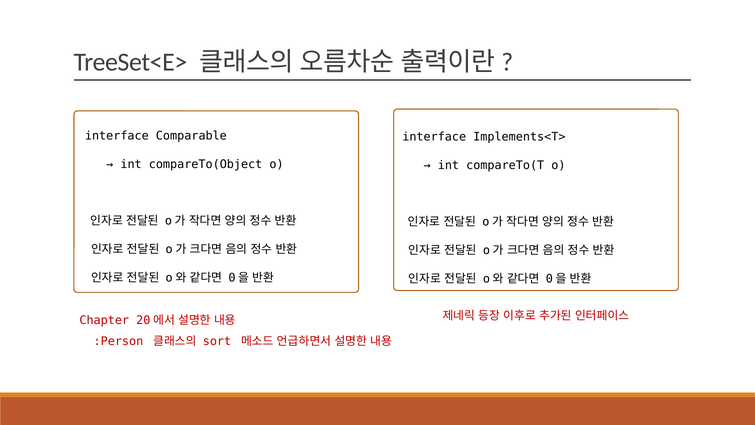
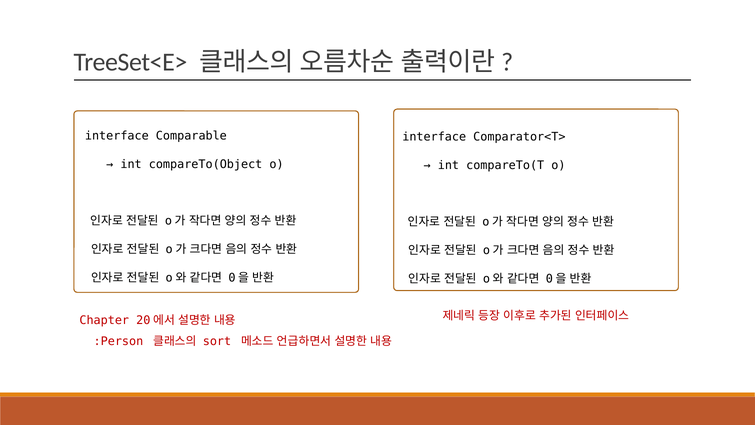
Implements<T>: Implements<T> -> Comparator<T> (519, 137)
